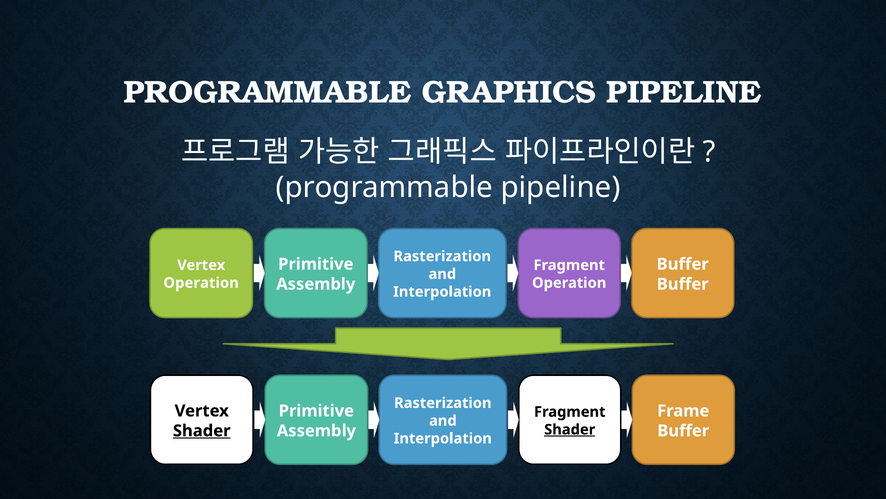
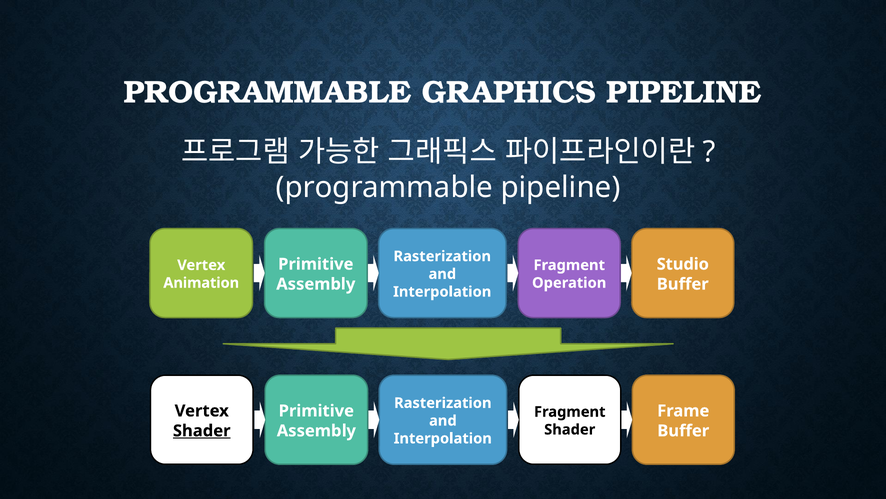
Buffer: Buffer -> Studio (683, 264)
Operation: Operation -> Animation (201, 283)
Shader underline: present -> none (570, 429)
